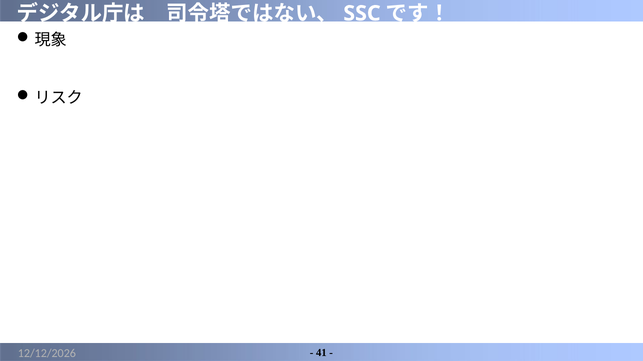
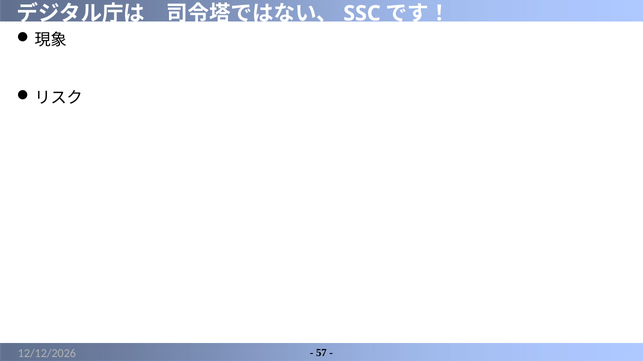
41: 41 -> 57 (321, 353)
